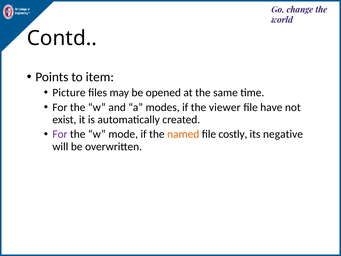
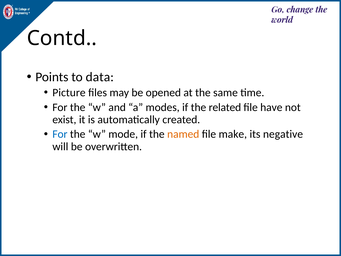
item: item -> data (100, 77)
viewer: viewer -> related (225, 107)
For colour: purple -> blue (60, 134)
costly: costly -> make (233, 134)
